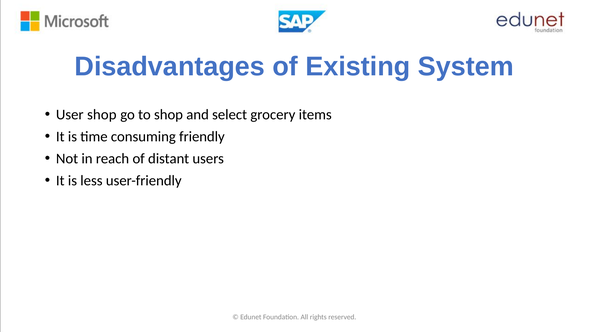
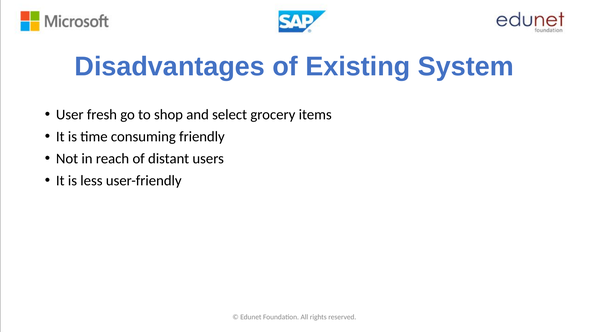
User shop: shop -> fresh (102, 114)
